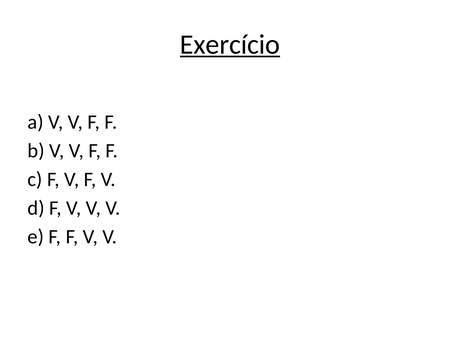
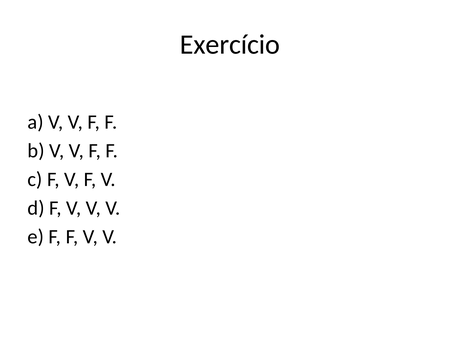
Exercício underline: present -> none (230, 45)
